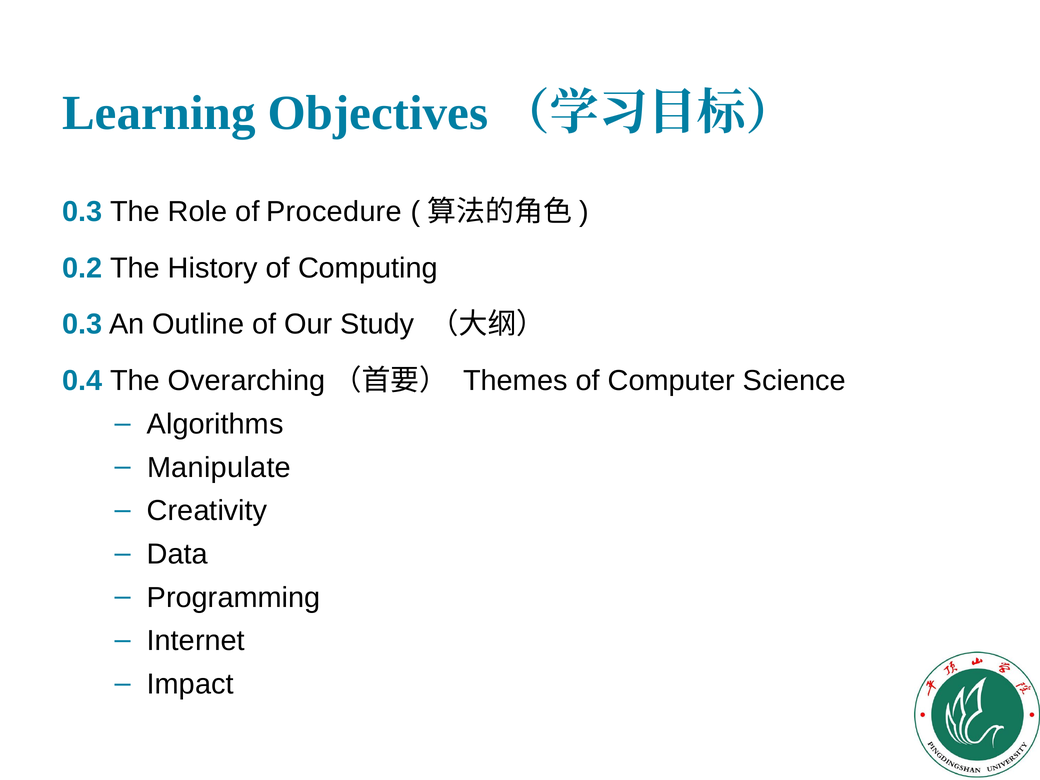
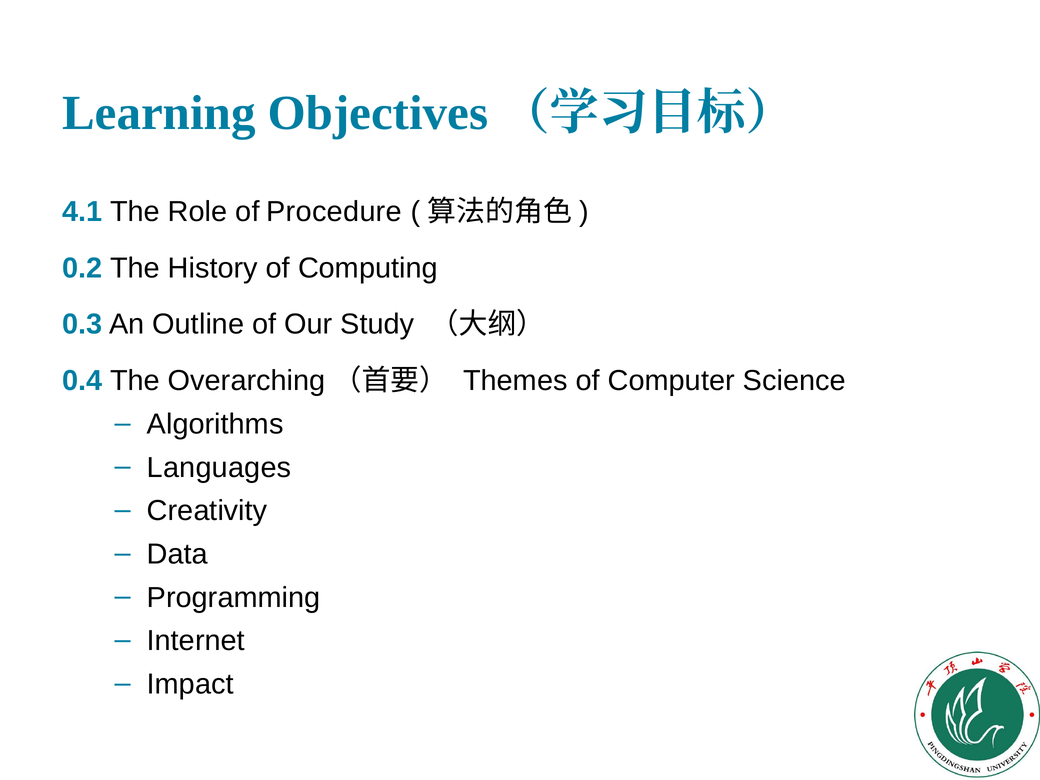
0.3: 0.3 -> 4.1 (82, 212)
Manipulate: Manipulate -> Languages (219, 468)
